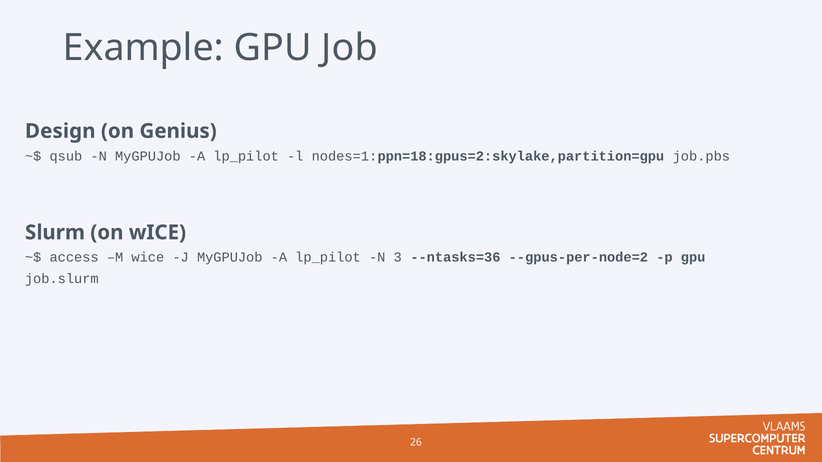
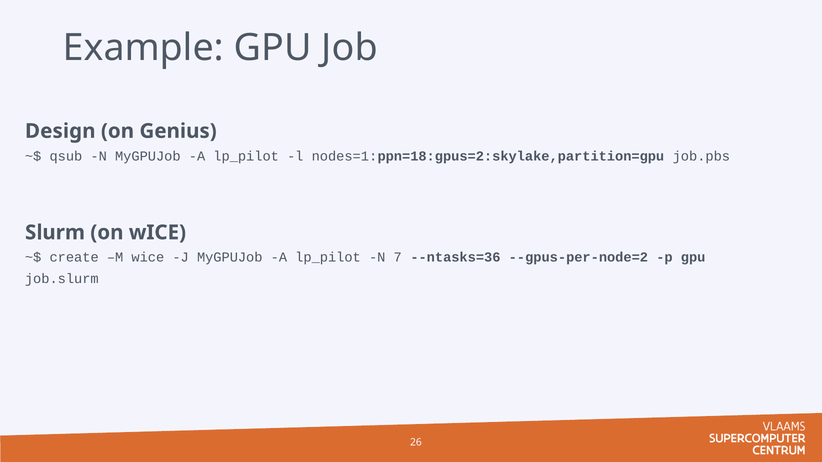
access: access -> create (74, 258)
3: 3 -> 7 (398, 258)
